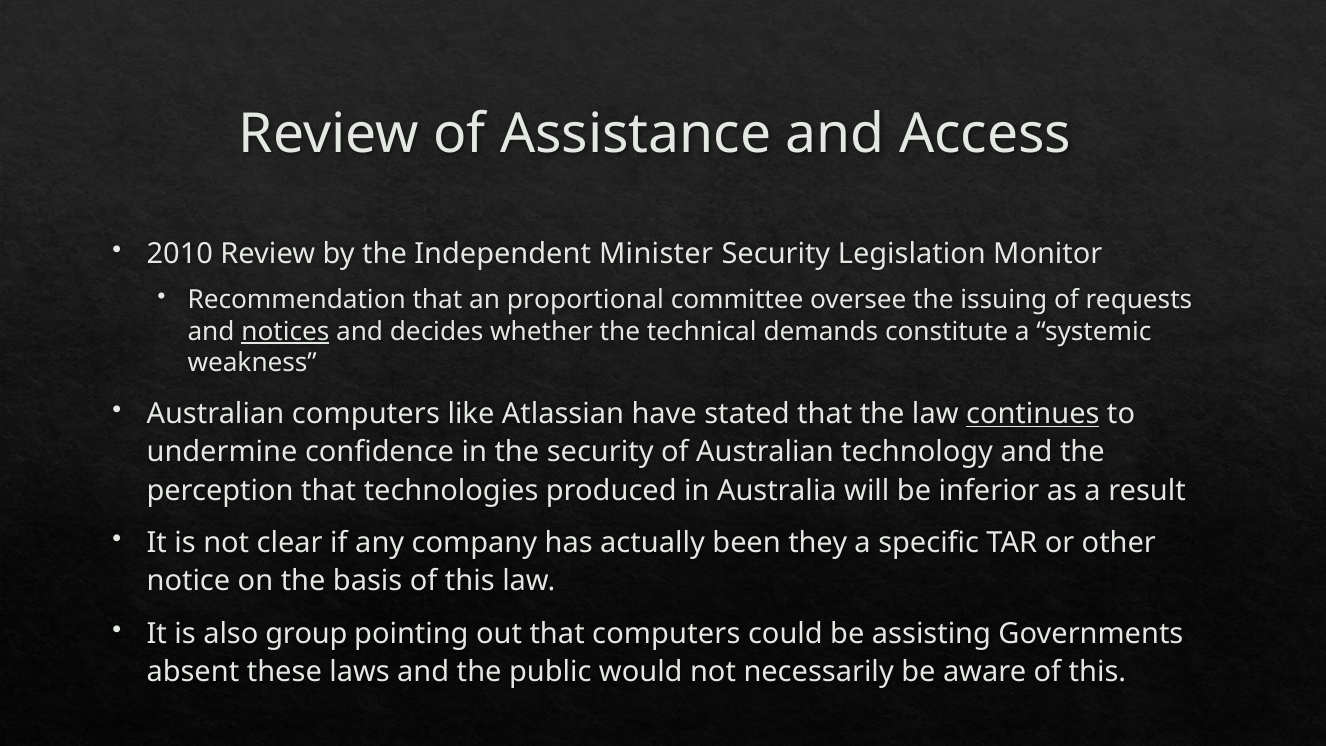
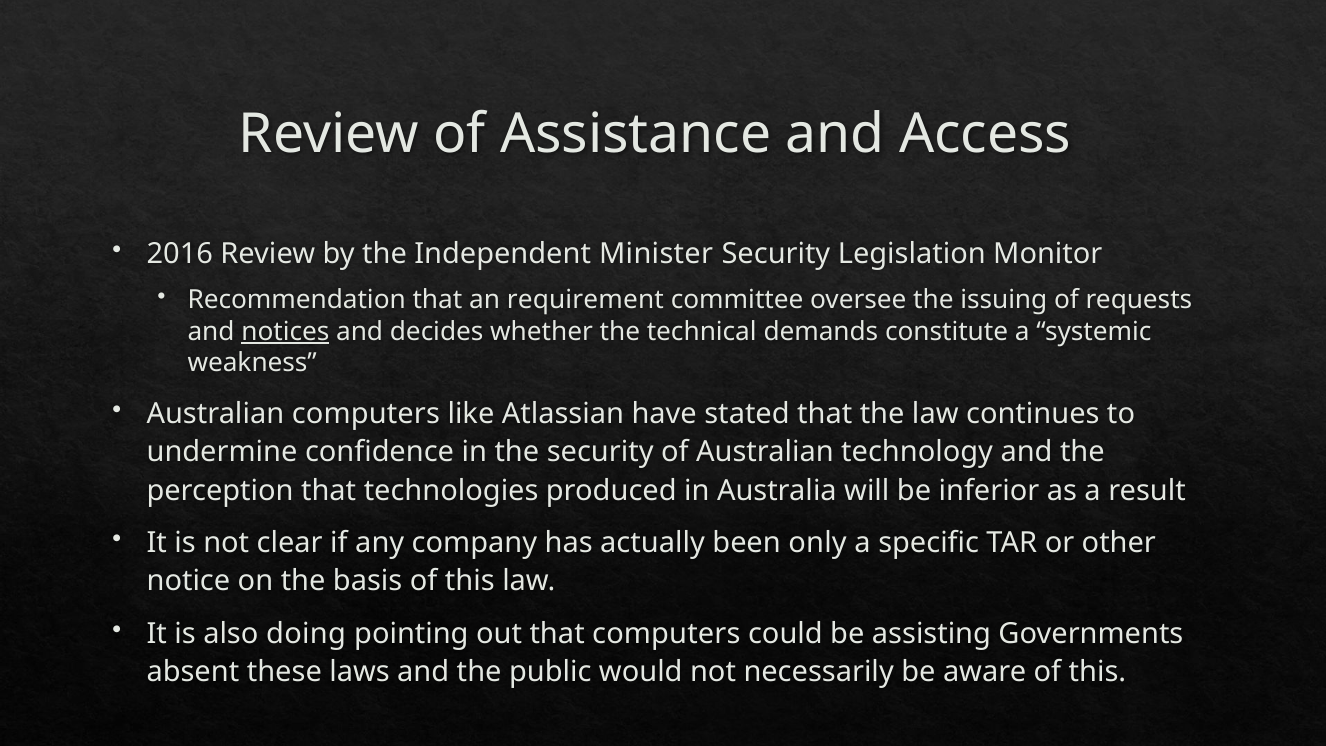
2010: 2010 -> 2016 (180, 254)
proportional: proportional -> requirement (585, 300)
continues underline: present -> none (1033, 414)
they: they -> only (818, 543)
group: group -> doing (306, 633)
